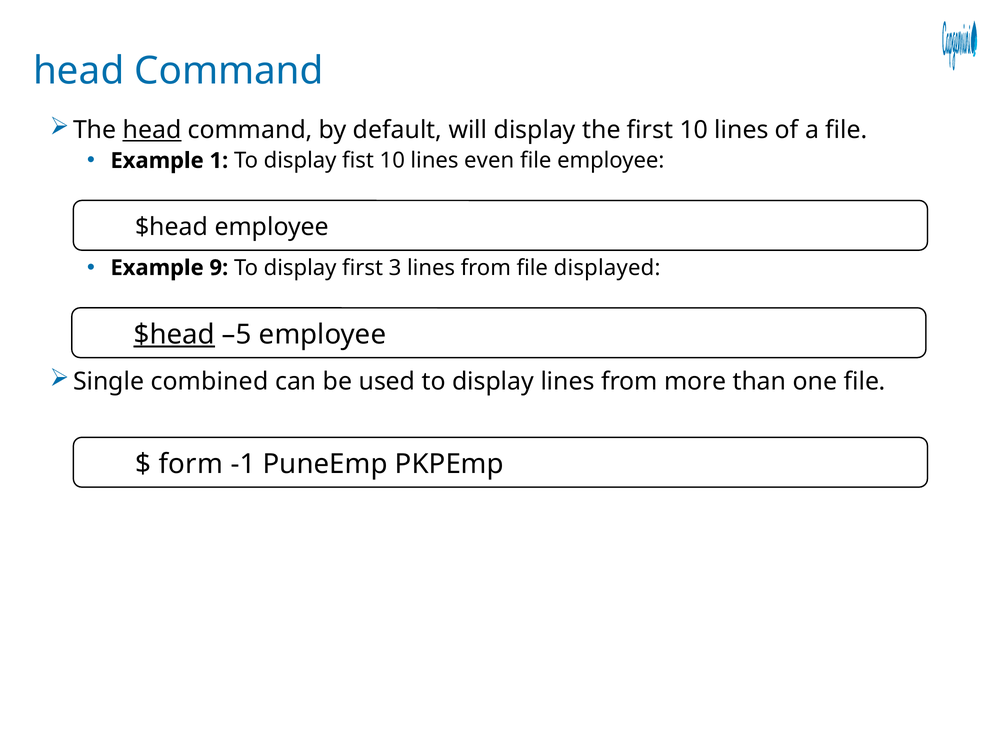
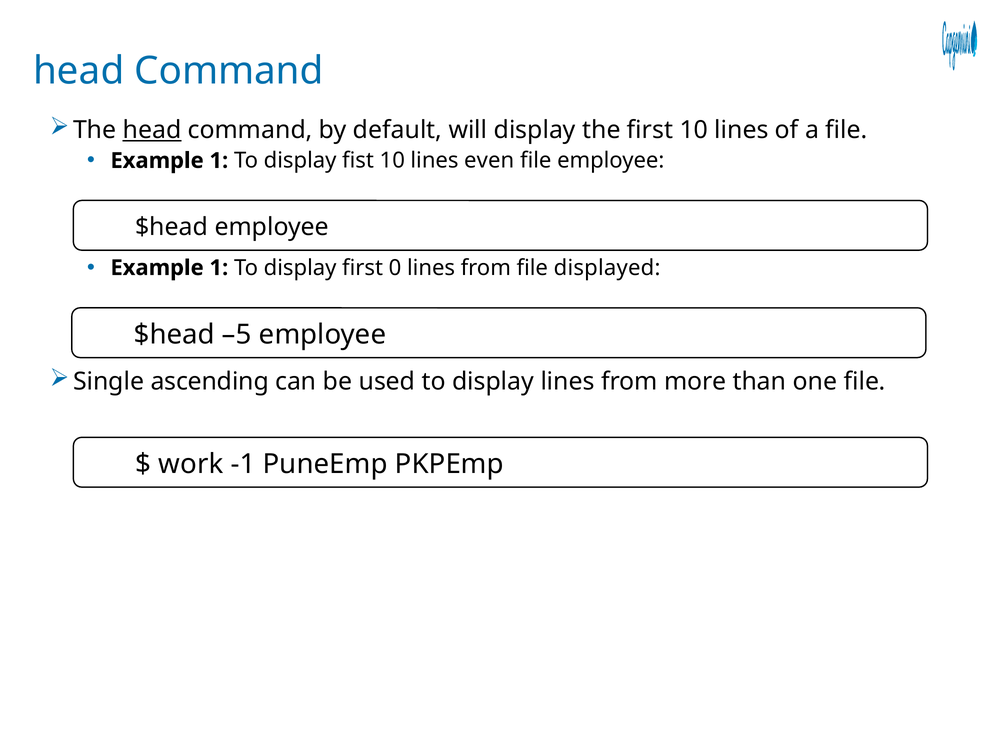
9: 9 -> 1 (219, 268)
3: 3 -> 0 (395, 268)
$head underline: present -> none (174, 335)
combined: combined -> ascending (210, 382)
form: form -> work (191, 464)
